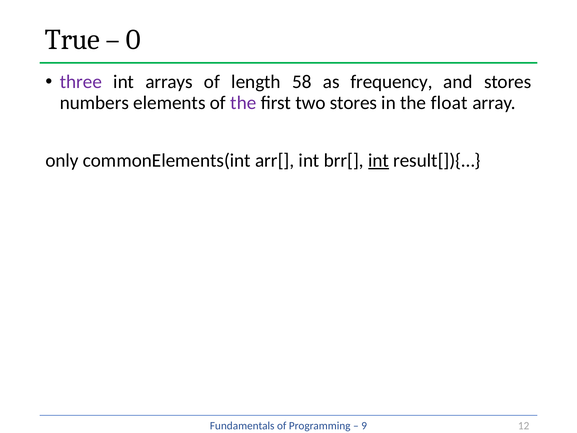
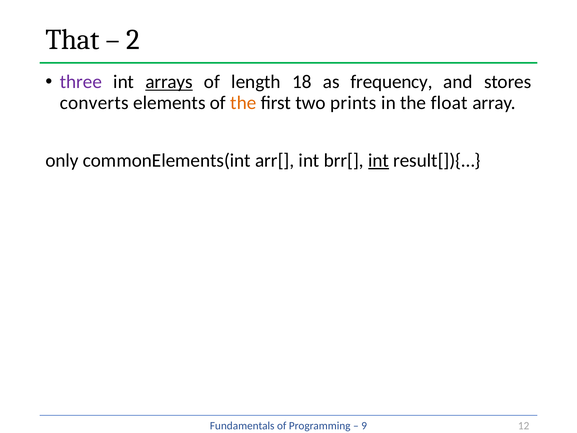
True: True -> That (72, 39)
0: 0 -> 2 (133, 39)
arrays underline: none -> present (169, 82)
58: 58 -> 18 (302, 82)
numbers: numbers -> converts (94, 103)
the colour: purple -> orange (243, 103)
two stores: stores -> prints (353, 103)
